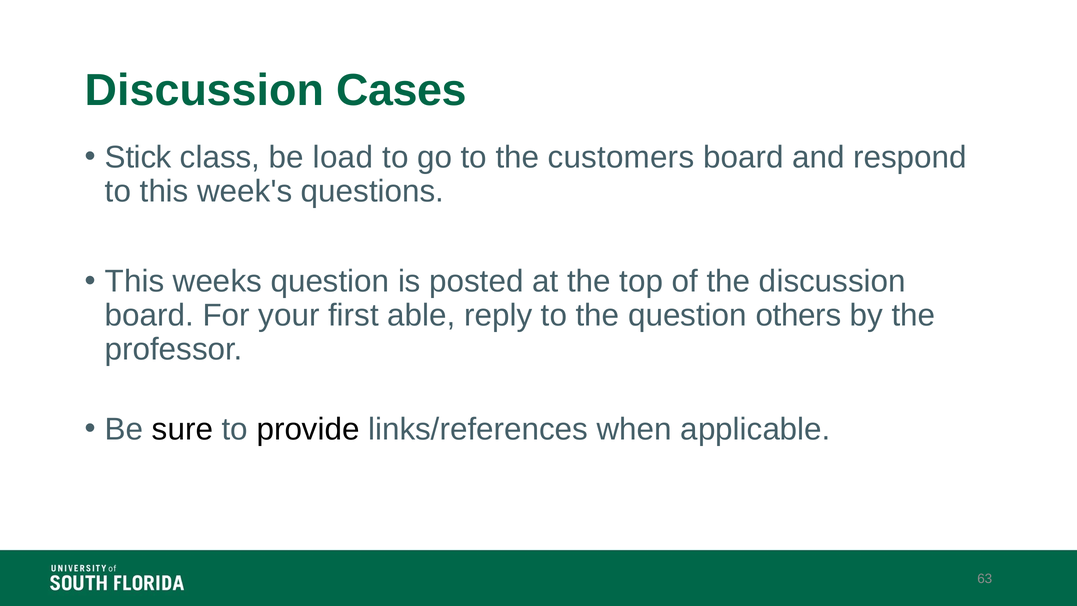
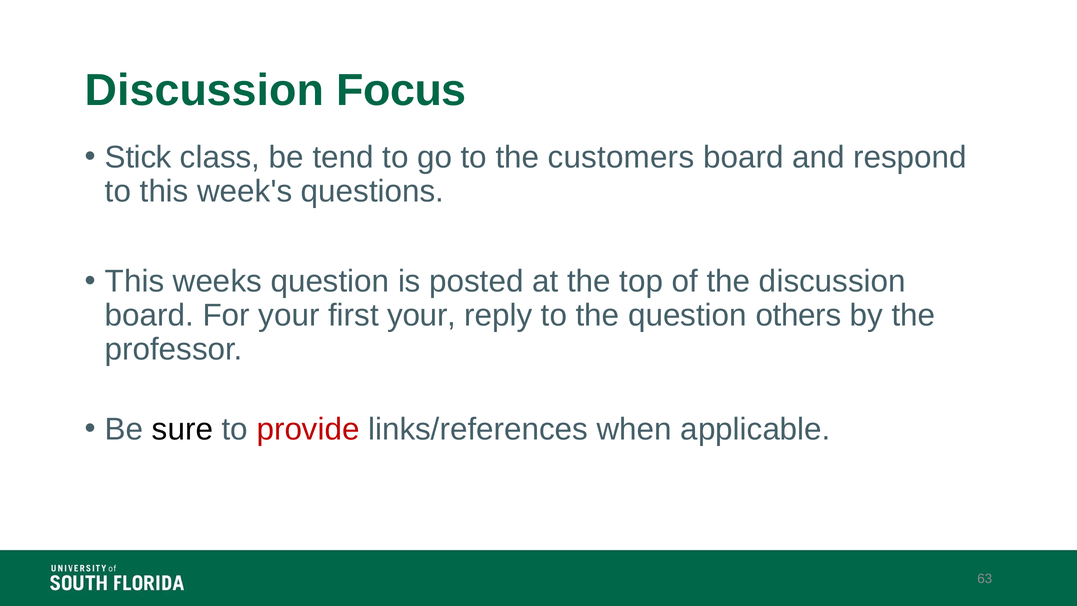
Cases: Cases -> Focus (401, 91)
load: load -> tend (343, 157)
first able: able -> your (422, 315)
provide colour: black -> red (308, 429)
